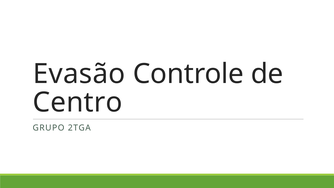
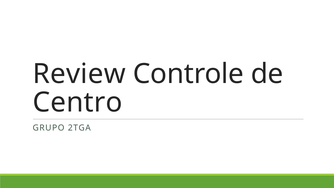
Evasão: Evasão -> Review (79, 74)
